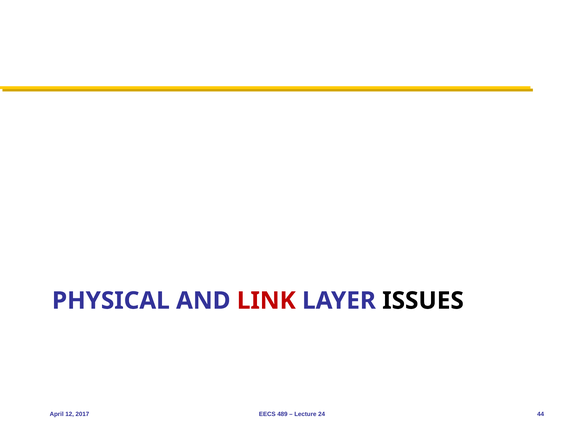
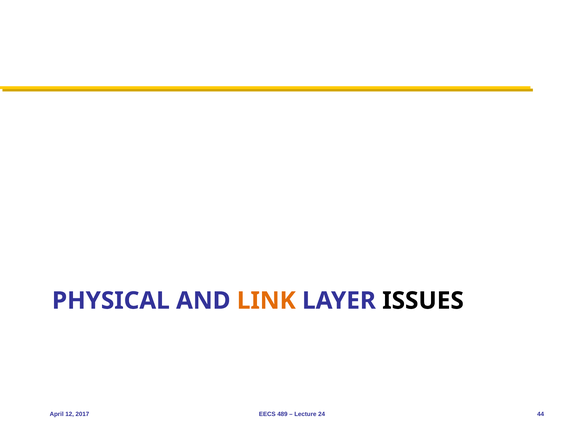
LINK colour: red -> orange (266, 301)
